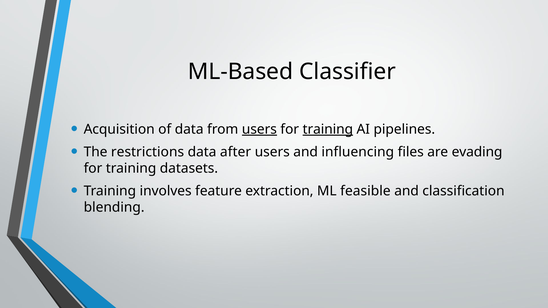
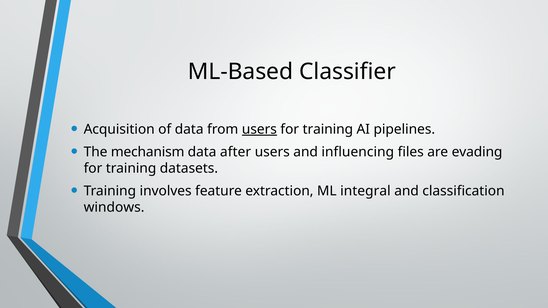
training underline: present -> none (328, 129)
restrictions: restrictions -> mechanism (148, 152)
feasible: feasible -> integral (365, 191)
blending: blending -> windows (114, 207)
